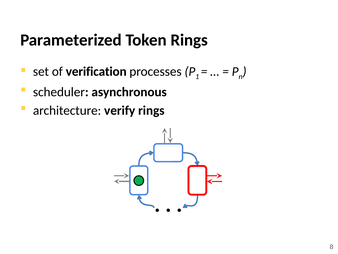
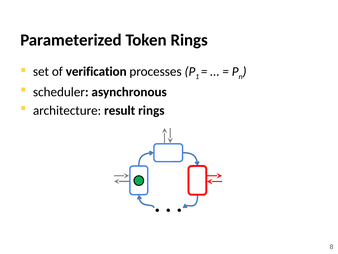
verify: verify -> result (120, 110)
